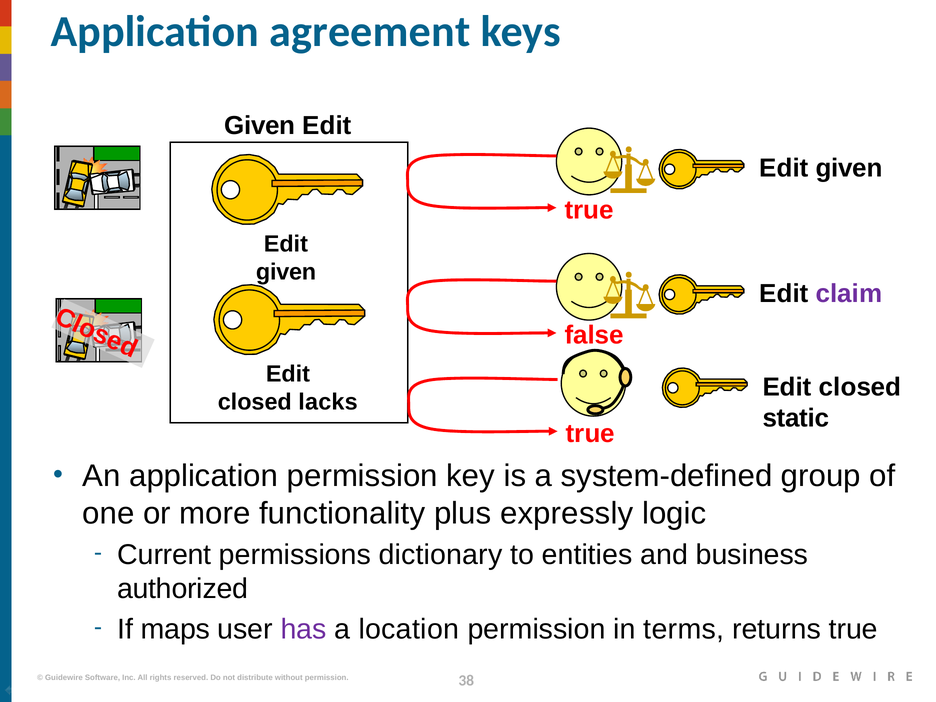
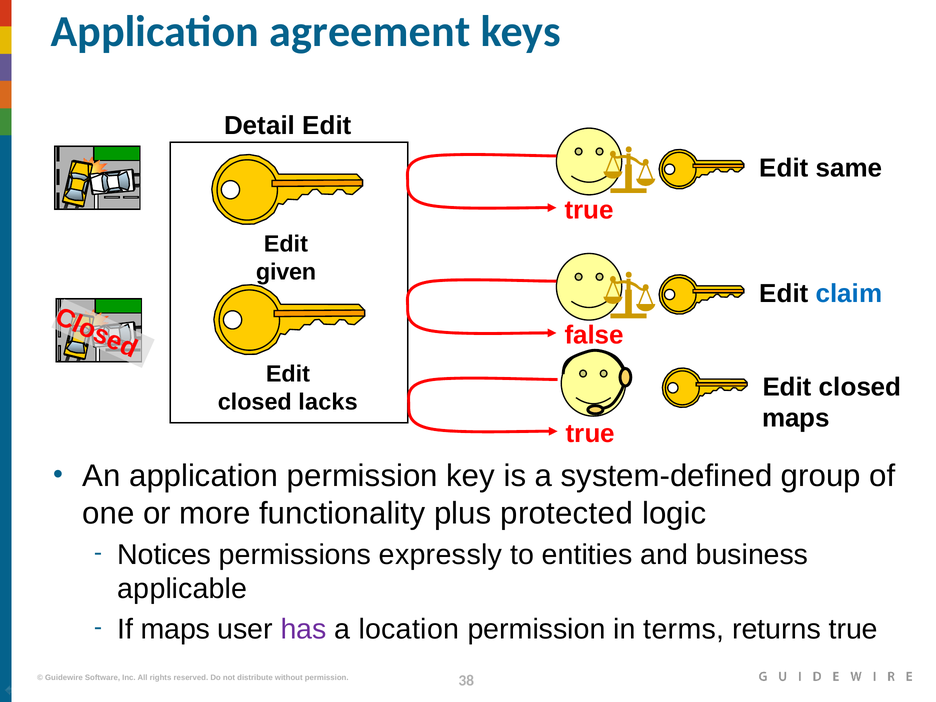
Given: Given -> Detail (260, 125)
given: given -> same (849, 168)
claim colour: purple -> blue (849, 294)
static: static -> maps (796, 418)
expressly: expressly -> protected (567, 513)
Current: Current -> Notices (164, 555)
dictionary: dictionary -> expressly (441, 555)
authorized: authorized -> applicable (182, 589)
